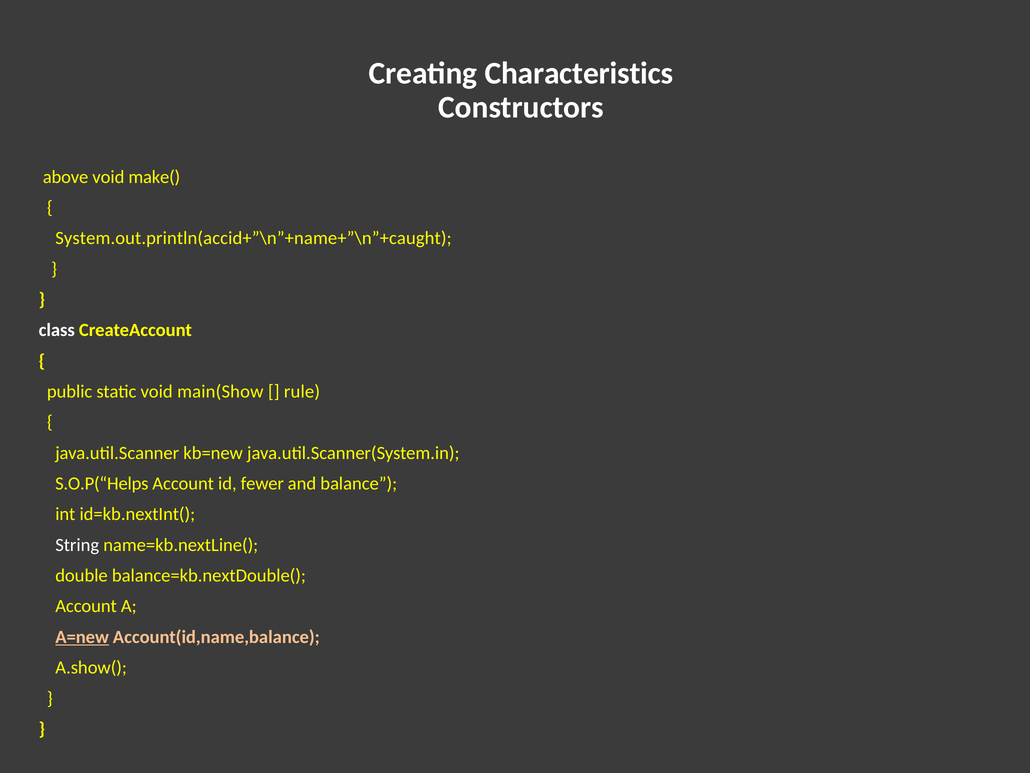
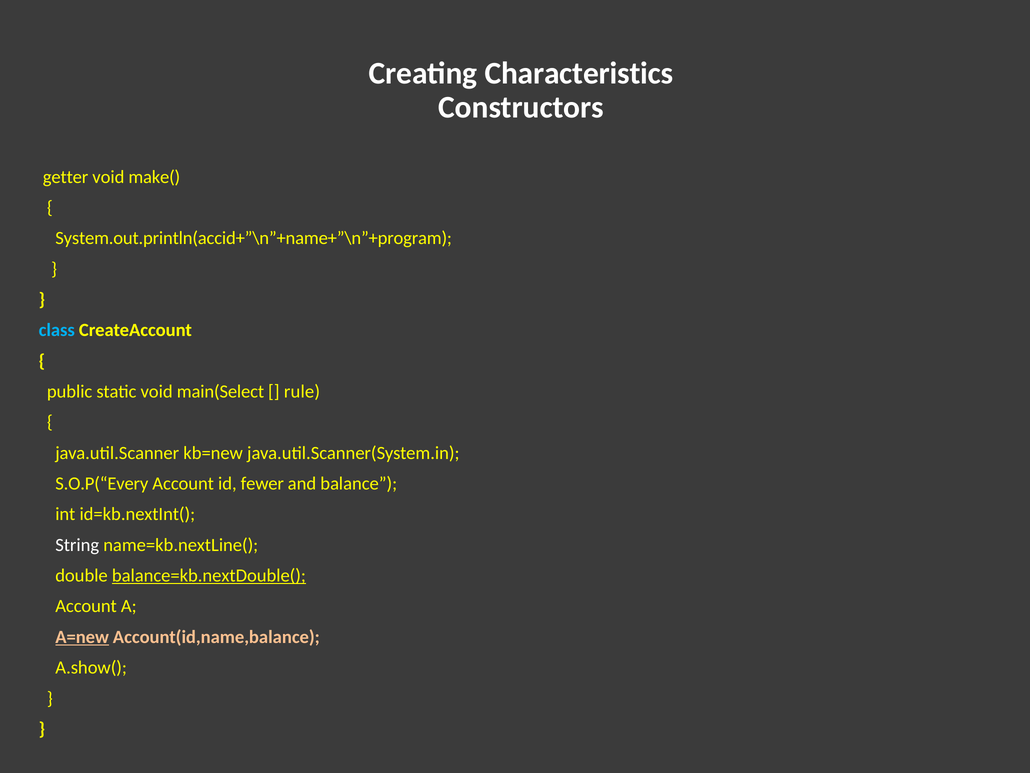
above: above -> getter (66, 177)
System.out.println(accid+”\n”+name+”\n”+caught: System.out.println(accid+”\n”+name+”\n”+caught -> System.out.println(accid+”\n”+name+”\n”+program (254, 238)
class colour: white -> light blue (57, 330)
main(Show: main(Show -> main(Select (220, 391)
S.O.P(“Helps: S.O.P(“Helps -> S.O.P(“Every (102, 483)
balance=kb.nextDouble( underline: none -> present (209, 575)
